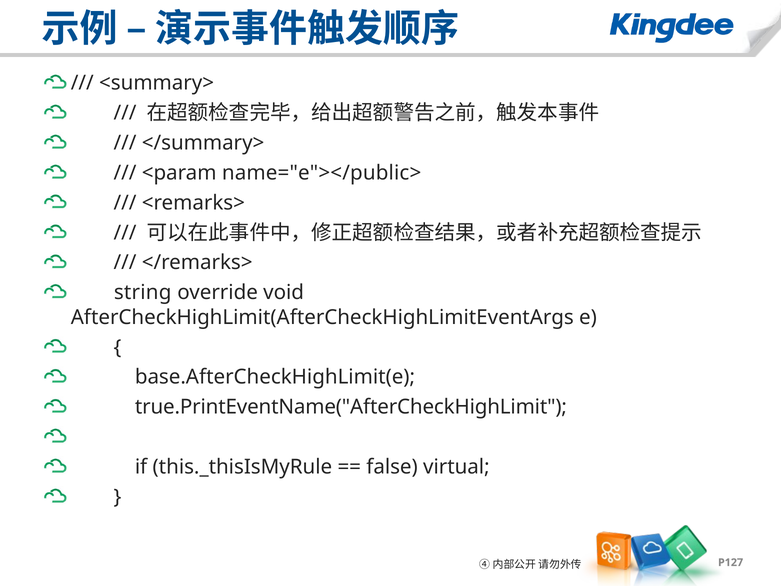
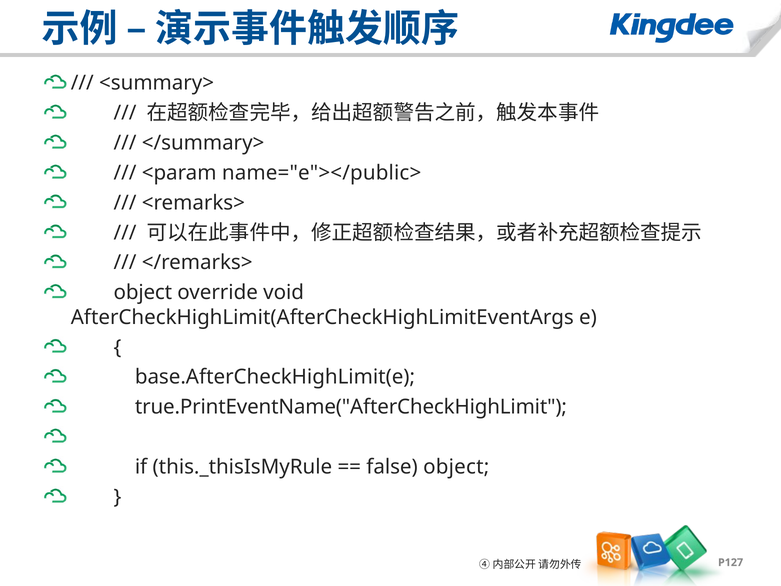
string: string -> object (143, 292)
false virtual: virtual -> object (456, 467)
